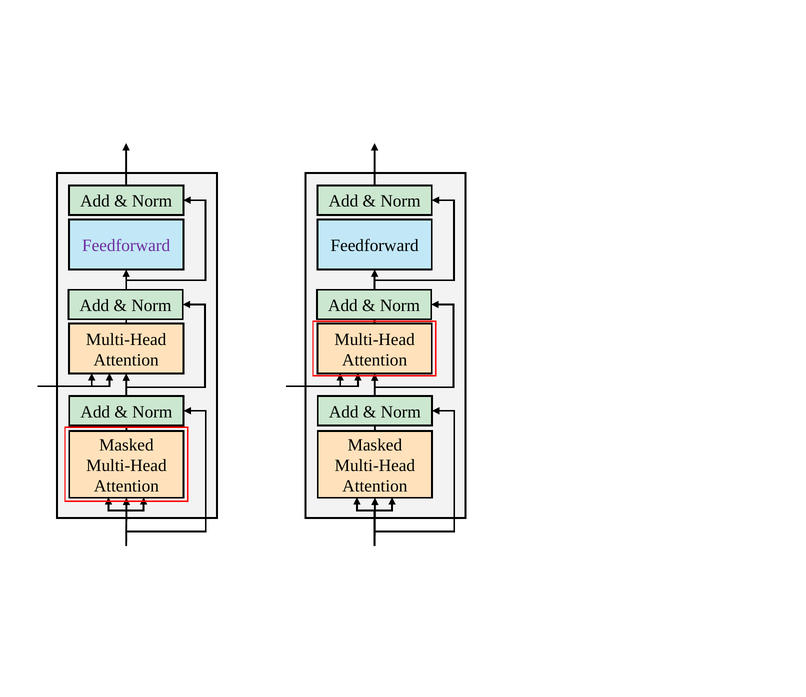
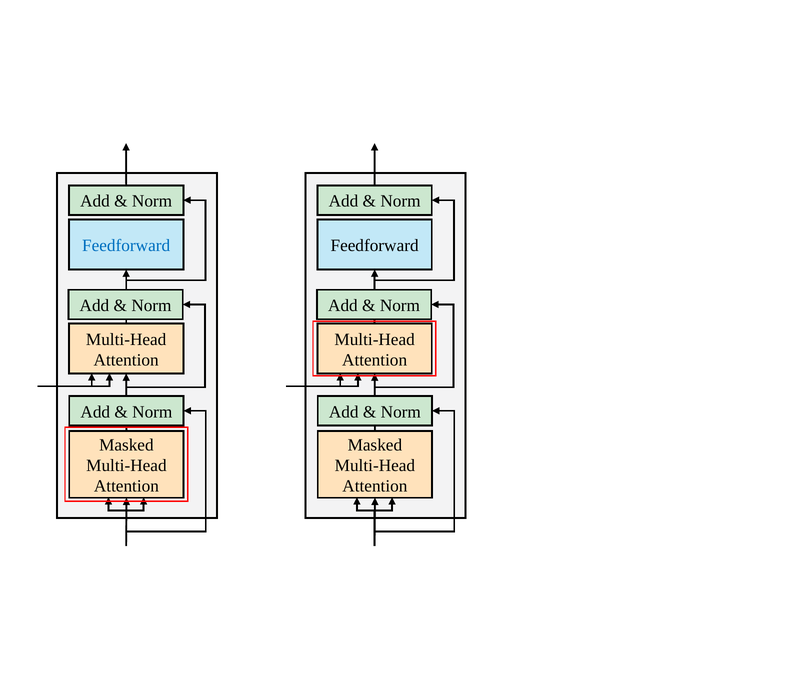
Feedforward colour: purple -> blue (126, 246)
